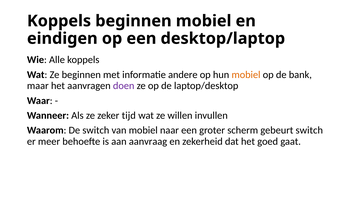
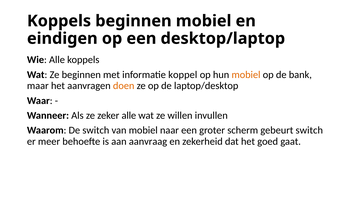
andere: andere -> koppel (183, 75)
doen colour: purple -> orange (124, 86)
zeker tijd: tijd -> alle (129, 116)
